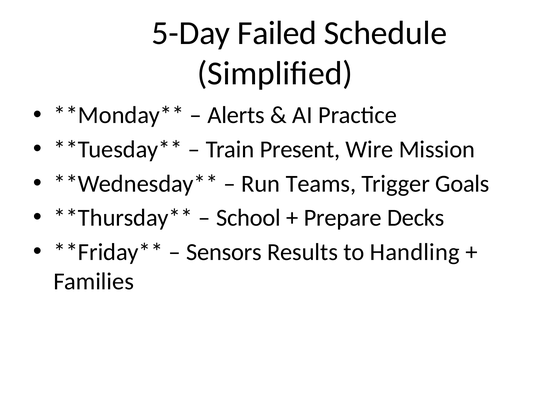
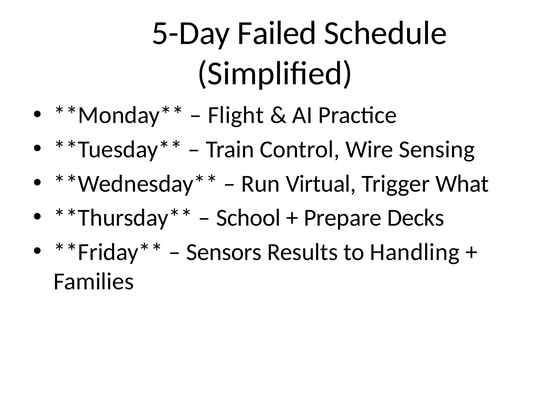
Alerts: Alerts -> Flight (236, 115)
Present: Present -> Control (300, 150)
Mission: Mission -> Sensing (437, 150)
Teams: Teams -> Virtual (321, 184)
Goals: Goals -> What (462, 184)
